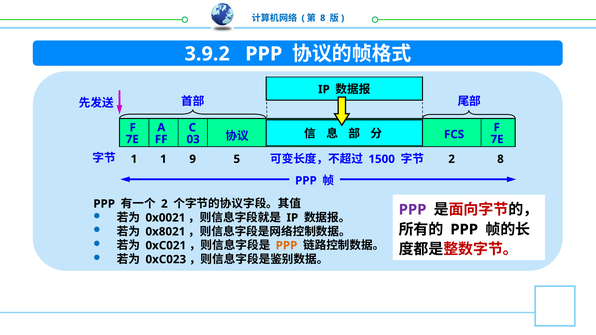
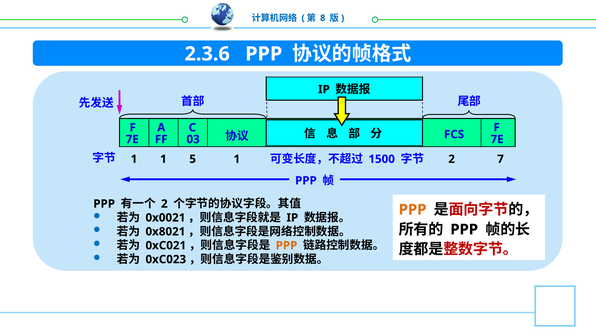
3.9.2: 3.9.2 -> 2.3.6 (207, 54)
9: 9 -> 5 (193, 159)
5: 5 -> 1 (237, 159)
1 8: 8 -> 7 (500, 159)
PPP colour: purple -> orange (413, 210)
